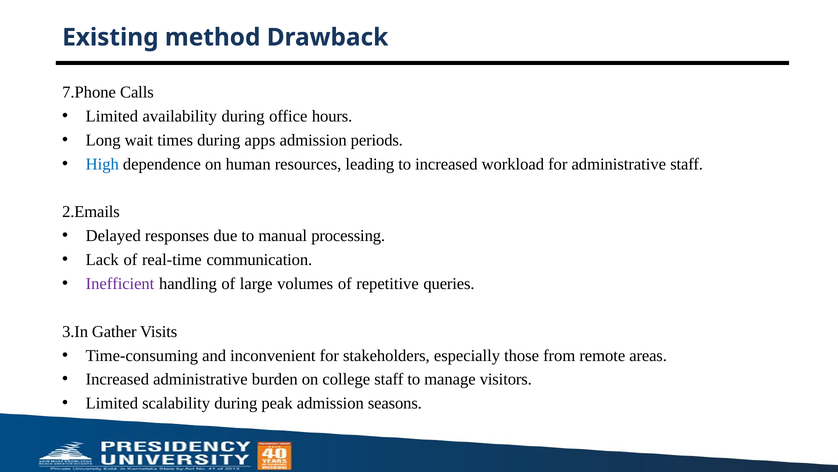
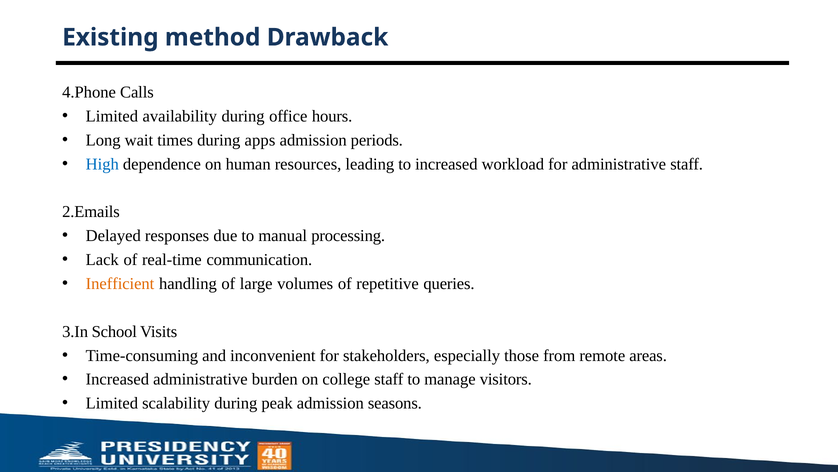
7.Phone: 7.Phone -> 4.Phone (89, 92)
Inefficient colour: purple -> orange (120, 283)
Gather: Gather -> School (114, 331)
